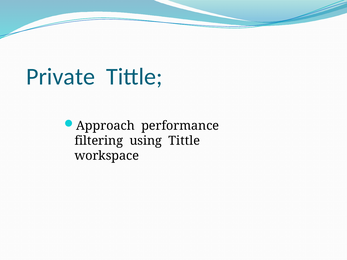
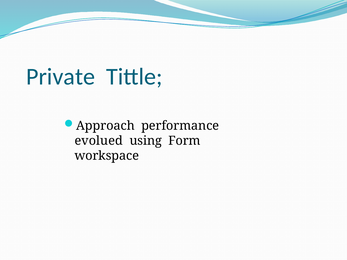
filtering: filtering -> evolued (99, 141)
using Tittle: Tittle -> Form (184, 141)
